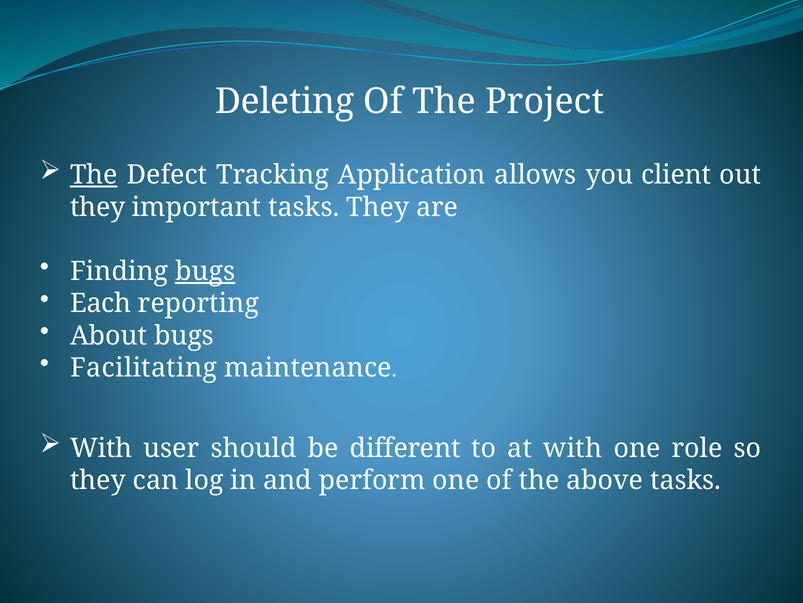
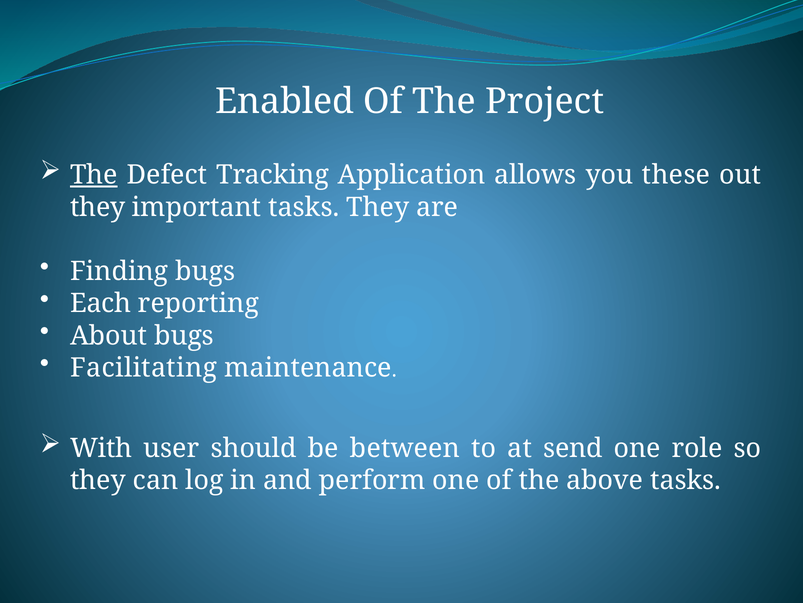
Deleting: Deleting -> Enabled (285, 101)
client: client -> these (676, 175)
bugs underline: present -> none (205, 271)
different: different -> between (405, 448)
at with: with -> send (573, 448)
